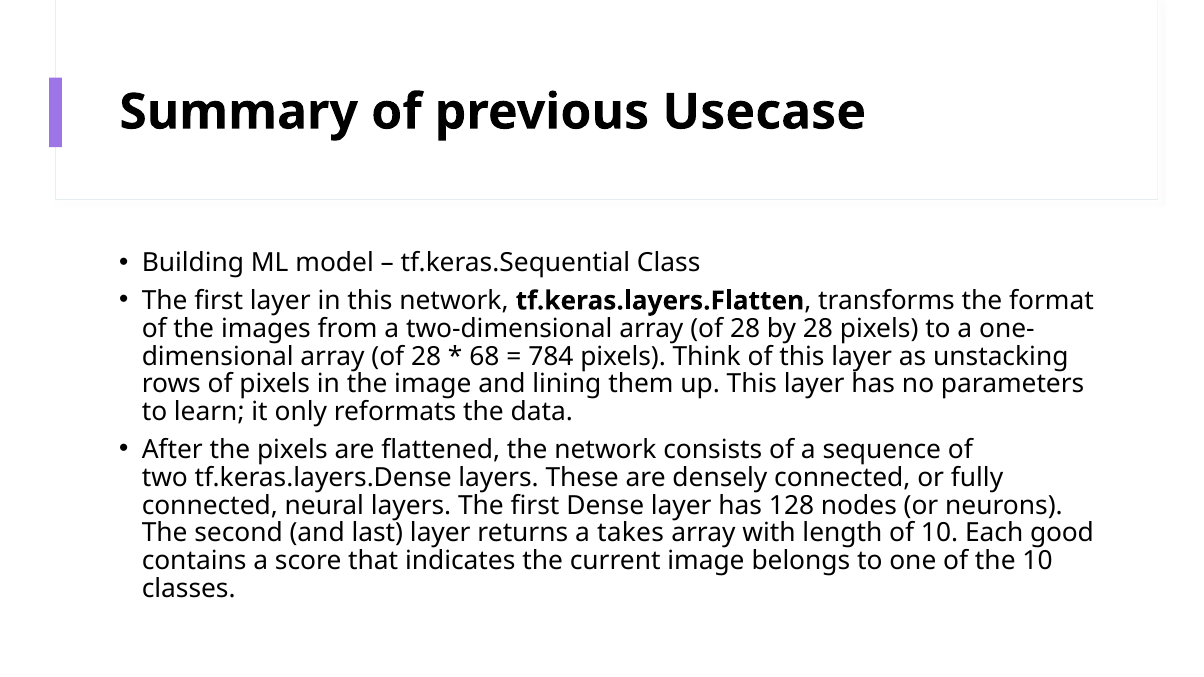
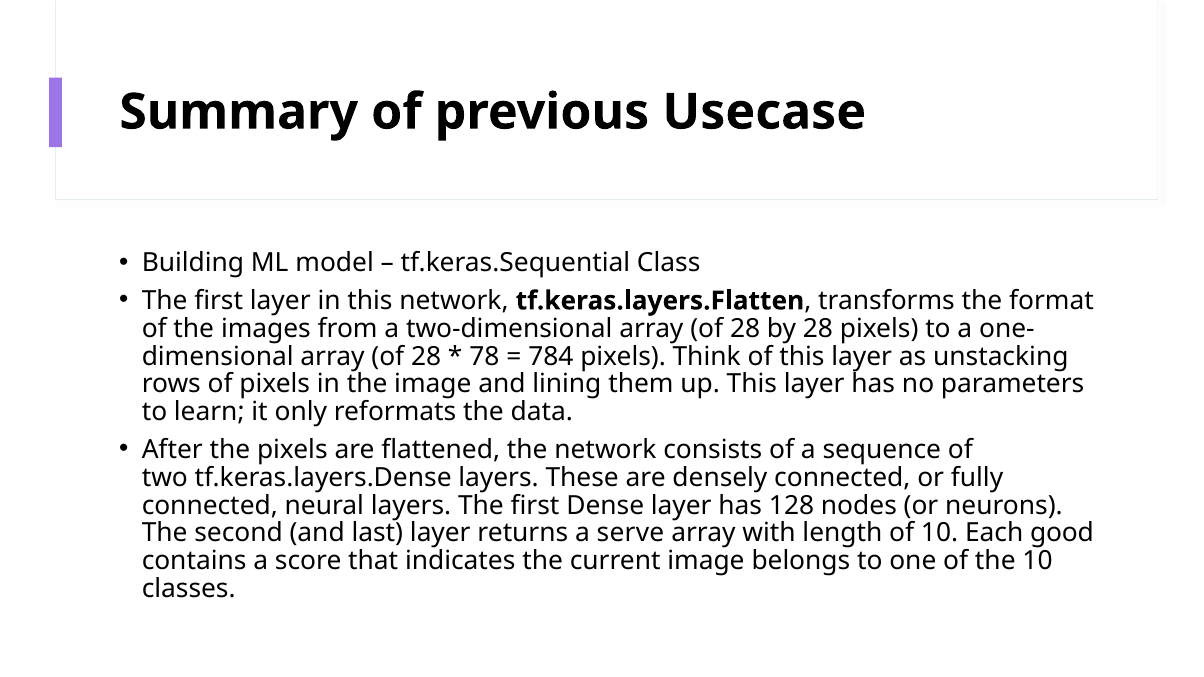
68: 68 -> 78 (484, 356)
takes: takes -> serve (630, 533)
